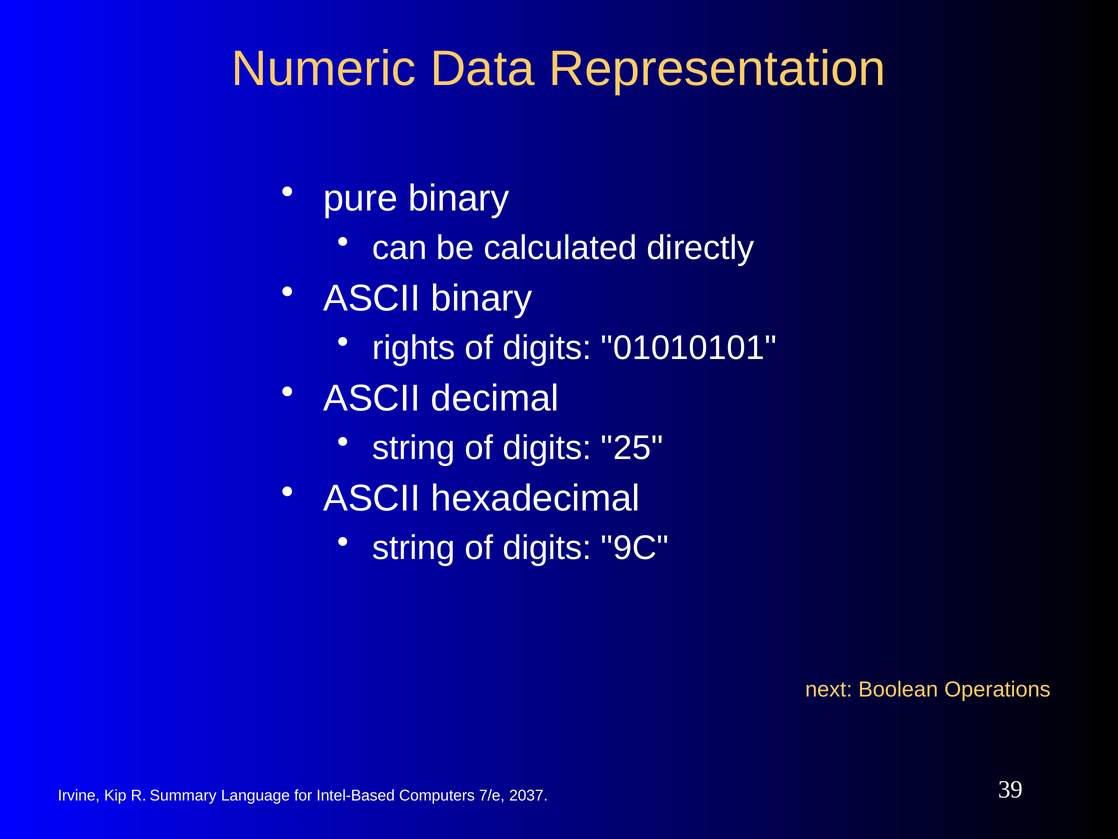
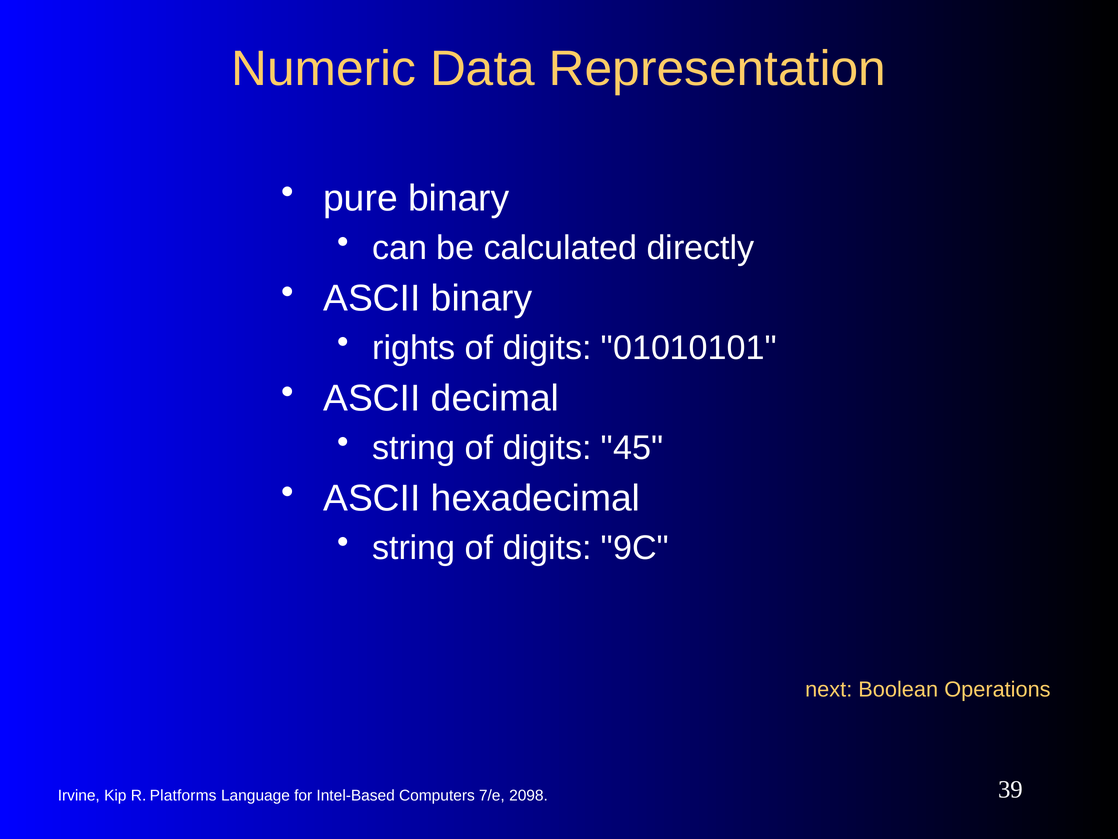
25: 25 -> 45 (632, 448)
Summary: Summary -> Platforms (183, 795)
2037: 2037 -> 2098 (529, 795)
